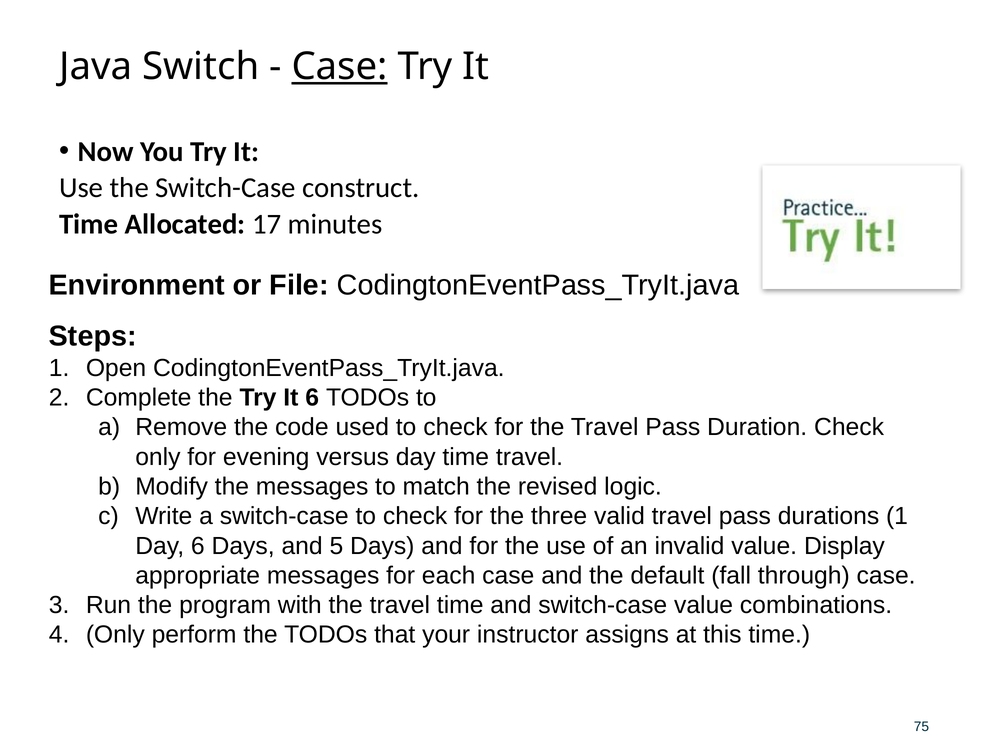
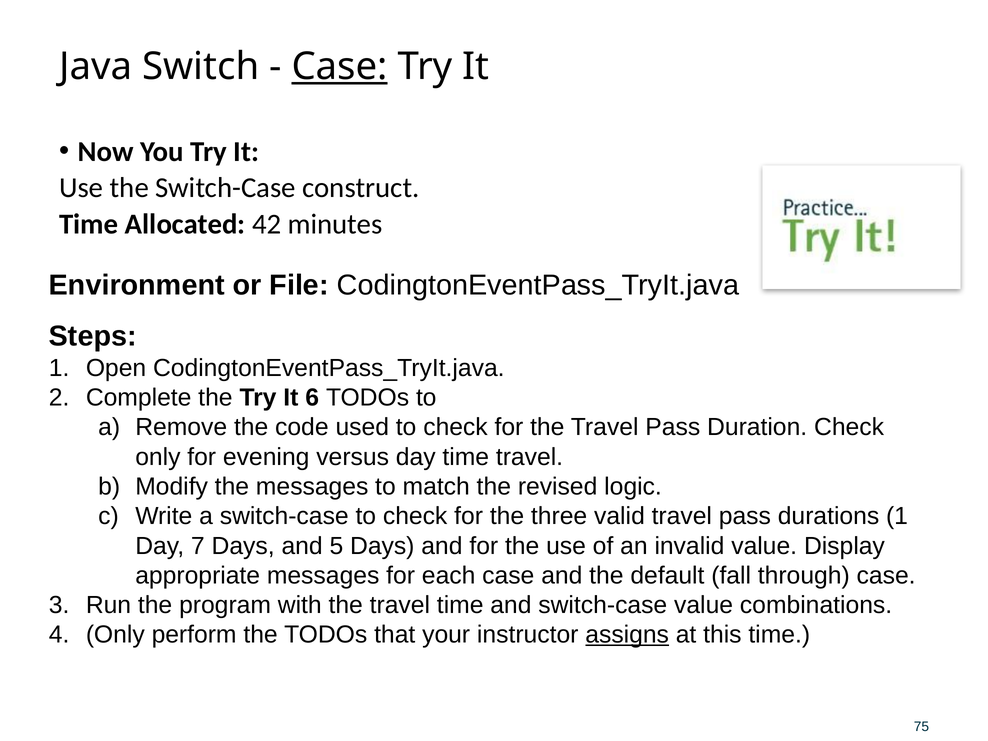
17: 17 -> 42 (267, 224)
Day 6: 6 -> 7 (198, 546)
assigns underline: none -> present (627, 635)
